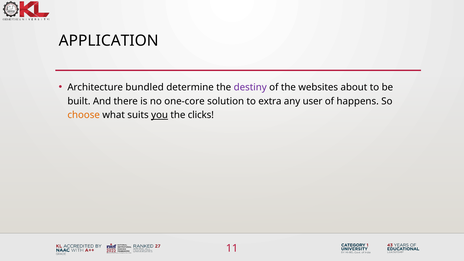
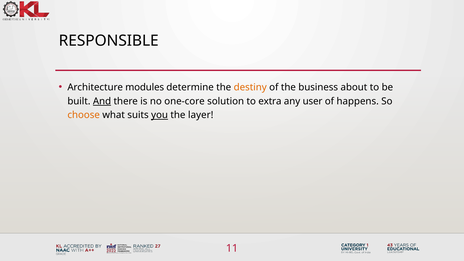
APPLICATION: APPLICATION -> RESPONSIBLE (109, 41)
bundled: bundled -> modules (145, 87)
destiny colour: purple -> orange (250, 87)
websites: websites -> business (318, 87)
And underline: none -> present (102, 101)
clicks: clicks -> layer (201, 115)
